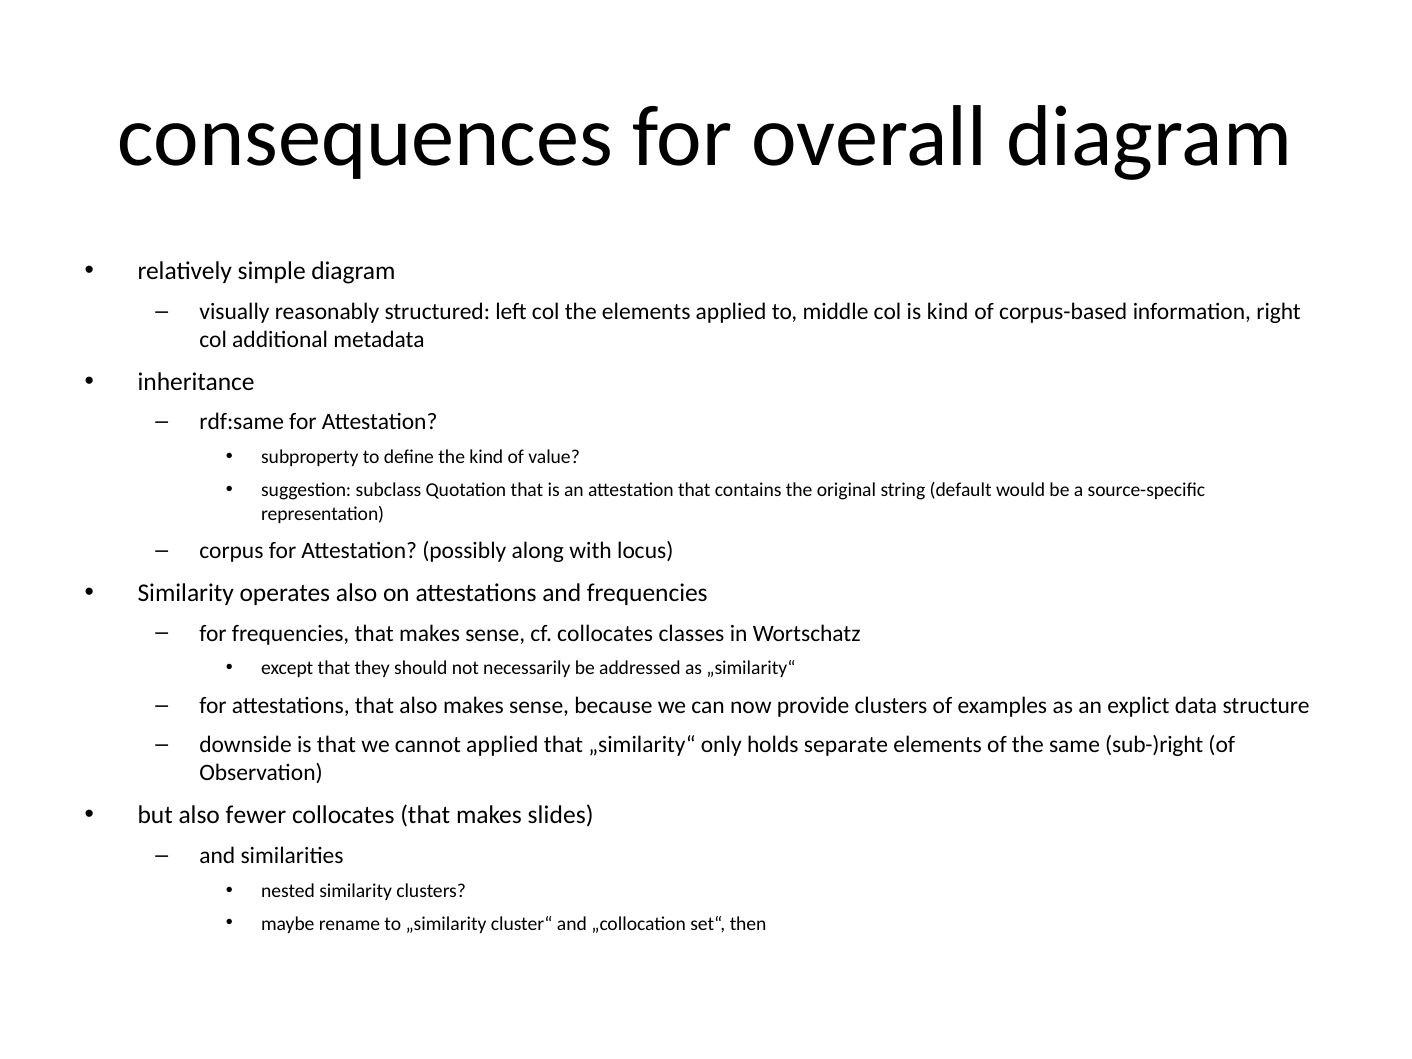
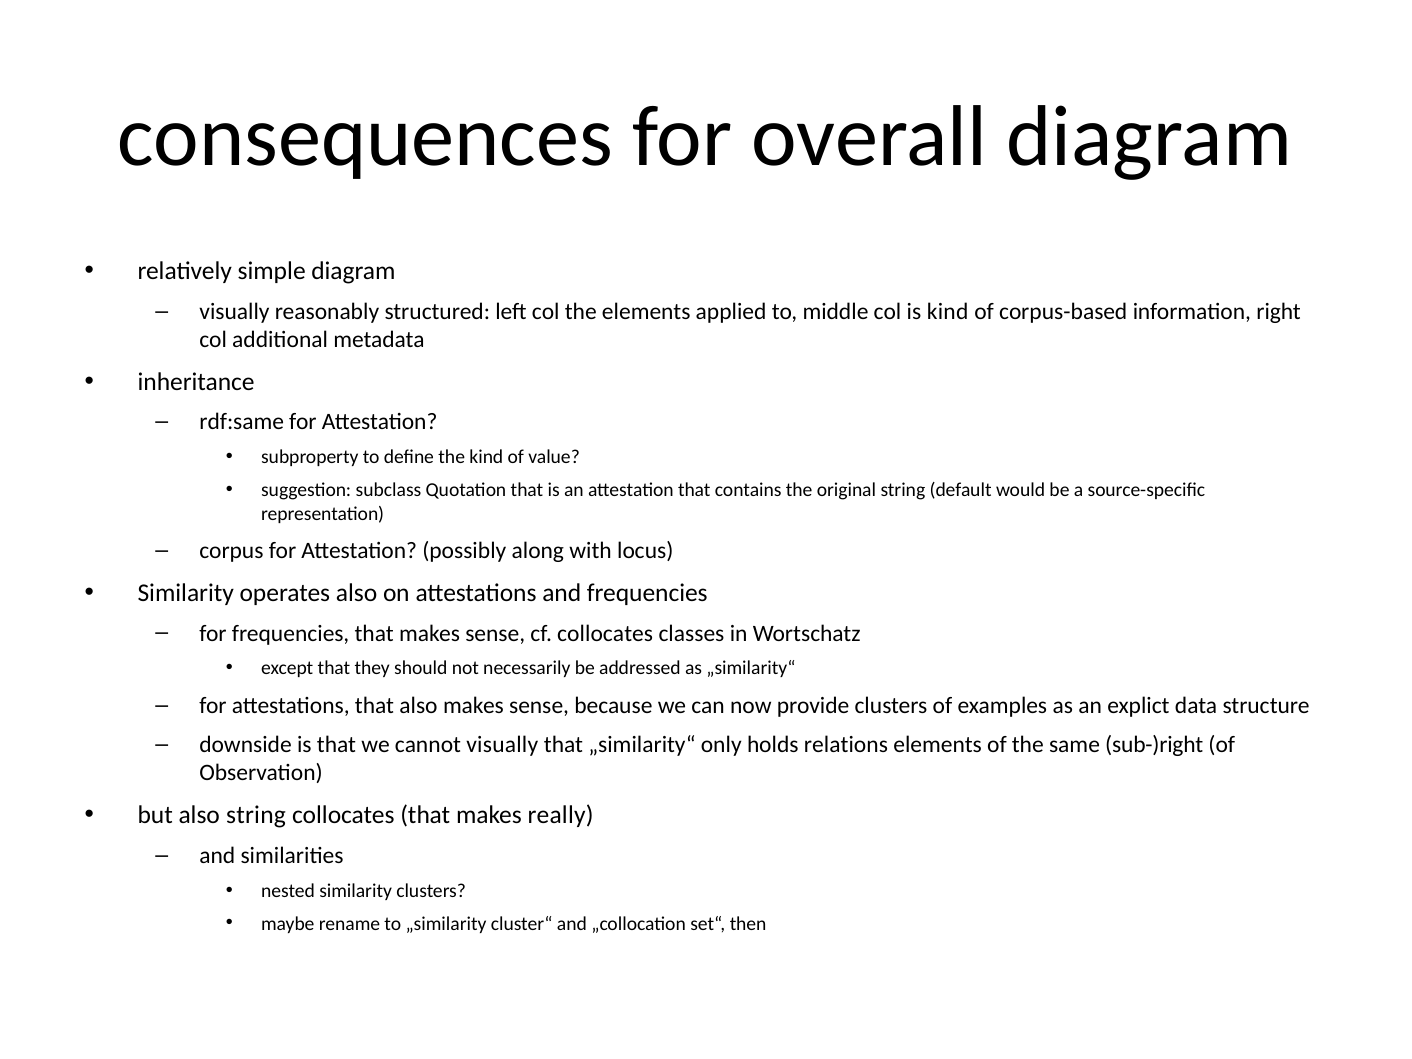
cannot applied: applied -> visually (502, 745)
separate: separate -> relations (846, 745)
also fewer: fewer -> string (256, 815)
slides: slides -> really (561, 815)
